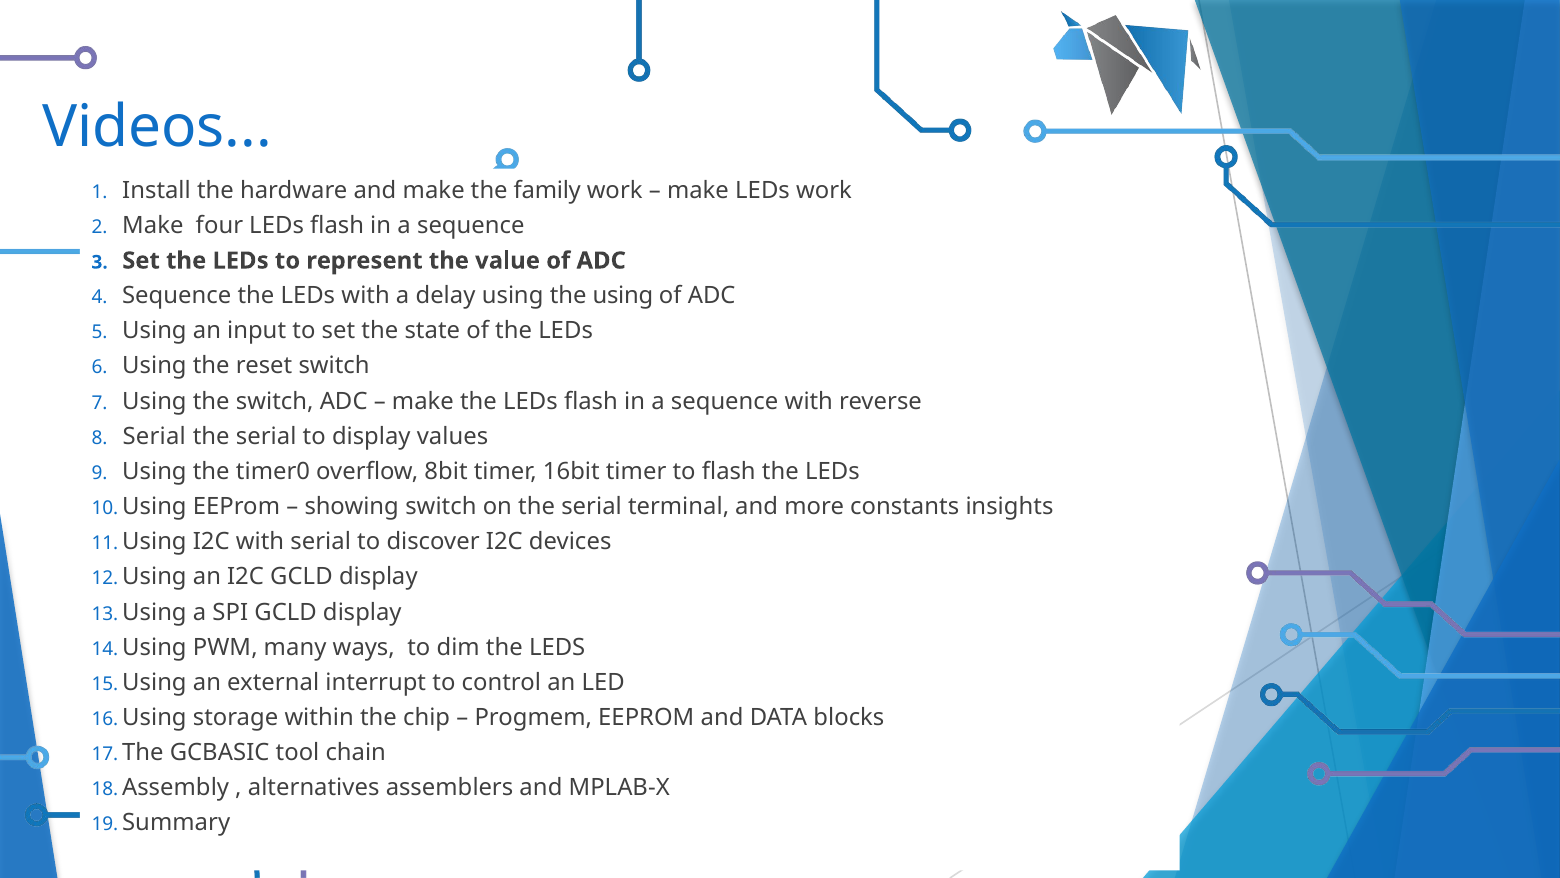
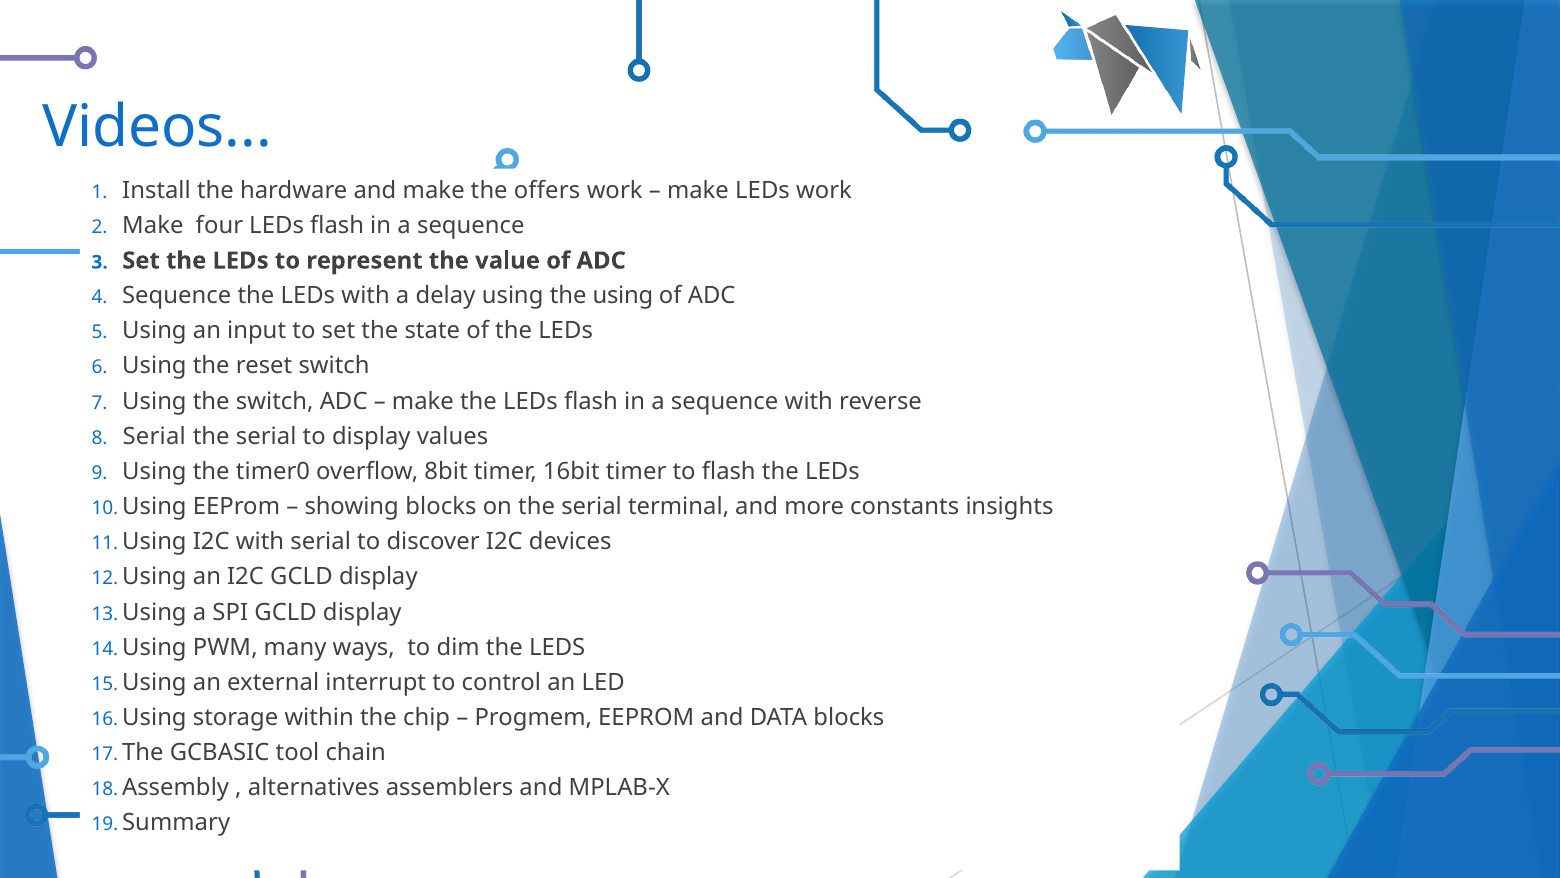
family: family -> offers (547, 190)
showing switch: switch -> blocks (441, 506)
